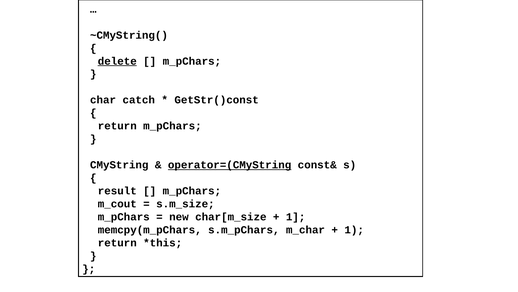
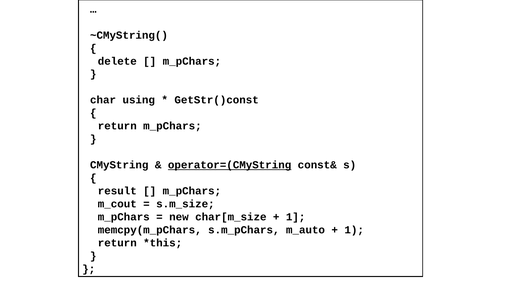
delete underline: present -> none (117, 61)
catch: catch -> using (139, 100)
m_char: m_char -> m_auto (306, 229)
